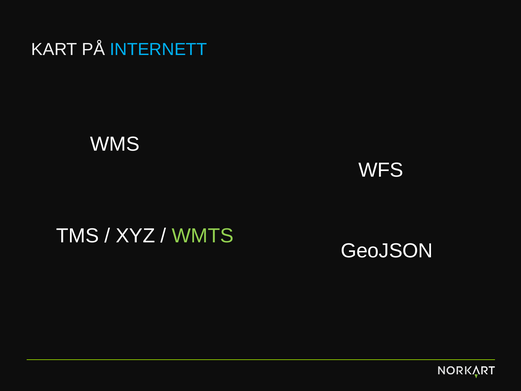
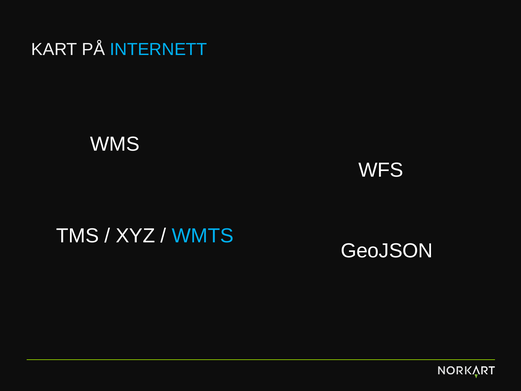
WMTS colour: light green -> light blue (203, 236)
